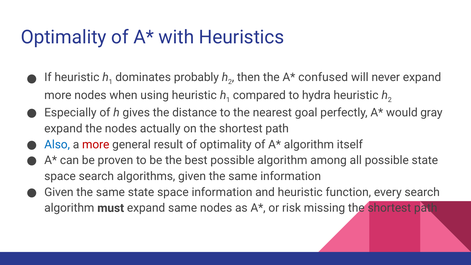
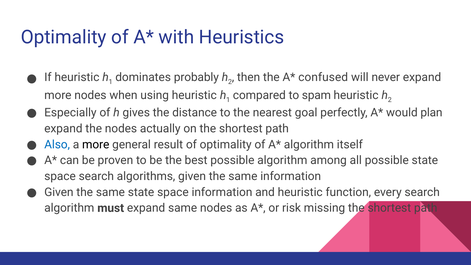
hydra: hydra -> spam (316, 95)
gray: gray -> plan (431, 113)
more colour: red -> black (96, 144)
